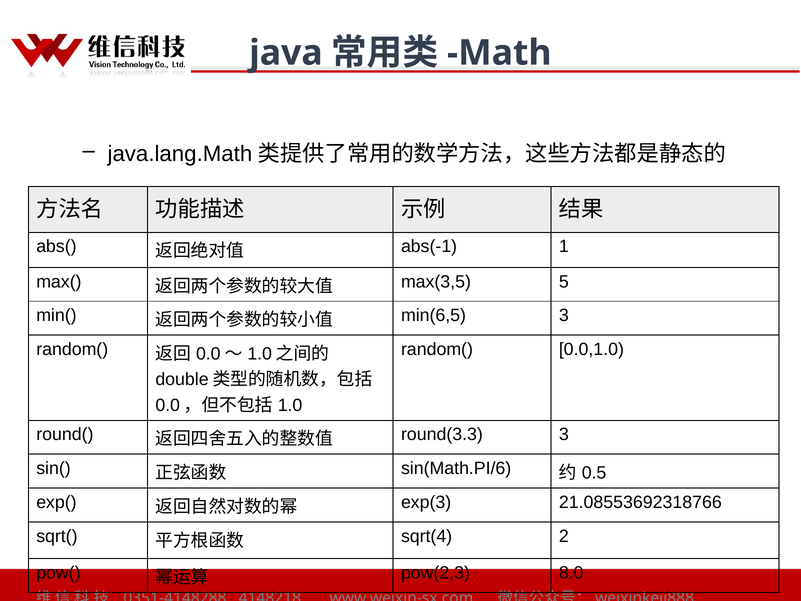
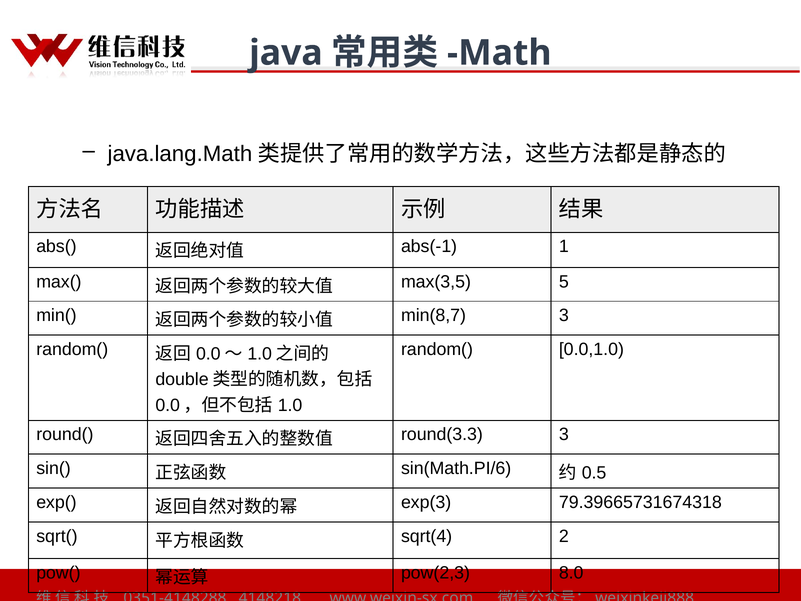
min(6,5: min(6,5 -> min(8,7 (434, 315)
21.08553692318766: 21.08553692318766 -> 79.39665731674318 (640, 502)
